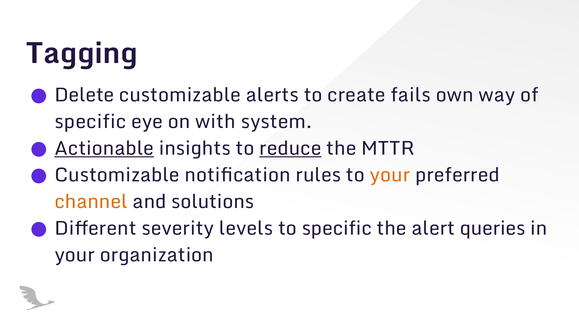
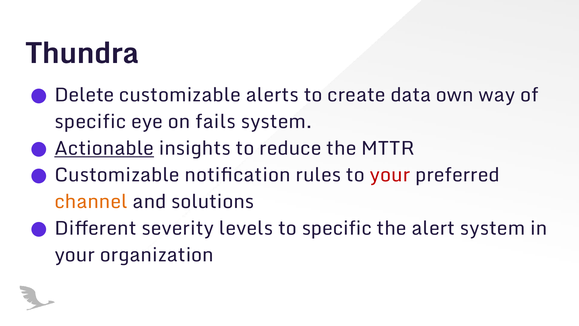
Tagging: Tagging -> Thundra (82, 53)
fails: fails -> data (411, 95)
with: with -> fails (215, 122)
reduce underline: present -> none (290, 148)
your colour: orange -> red (390, 175)
alert queries: queries -> system (493, 228)
